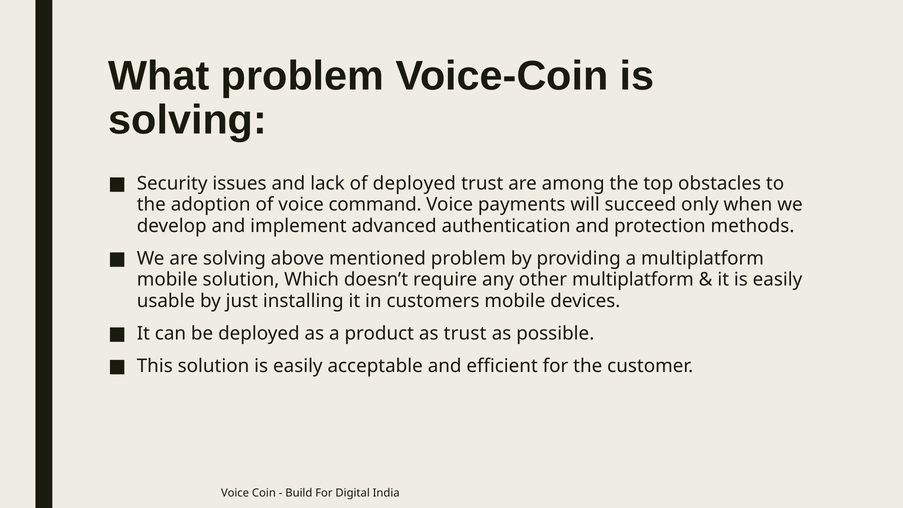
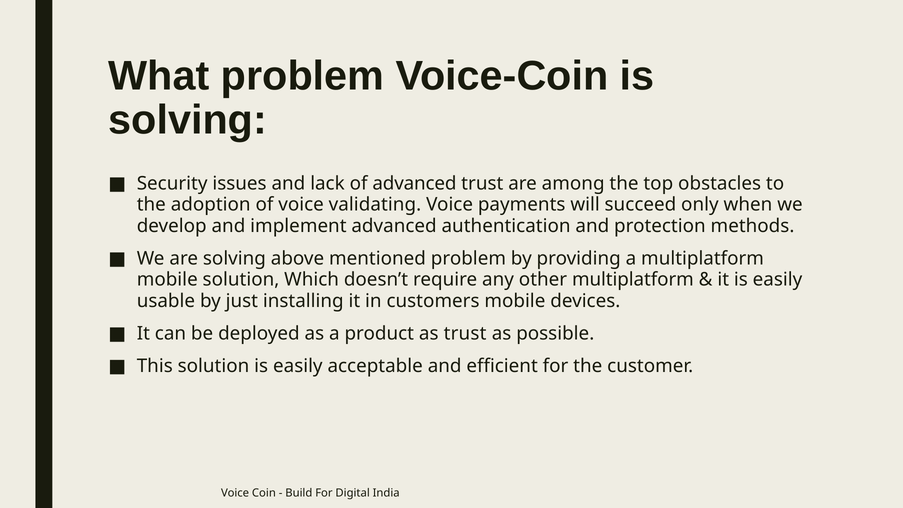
of deployed: deployed -> advanced (414, 183)
command: command -> validating (375, 205)
